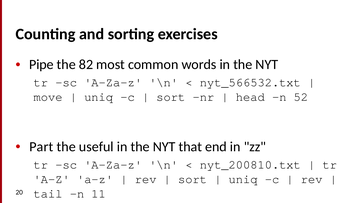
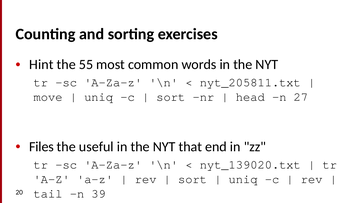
Pipe: Pipe -> Hint (41, 65)
82: 82 -> 55 (86, 65)
nyt_566532.txt: nyt_566532.txt -> nyt_205811.txt (250, 83)
52: 52 -> 27 (301, 97)
Part: Part -> Files (41, 147)
nyt_200810.txt: nyt_200810.txt -> nyt_139020.txt (250, 165)
11: 11 -> 39 (99, 194)
